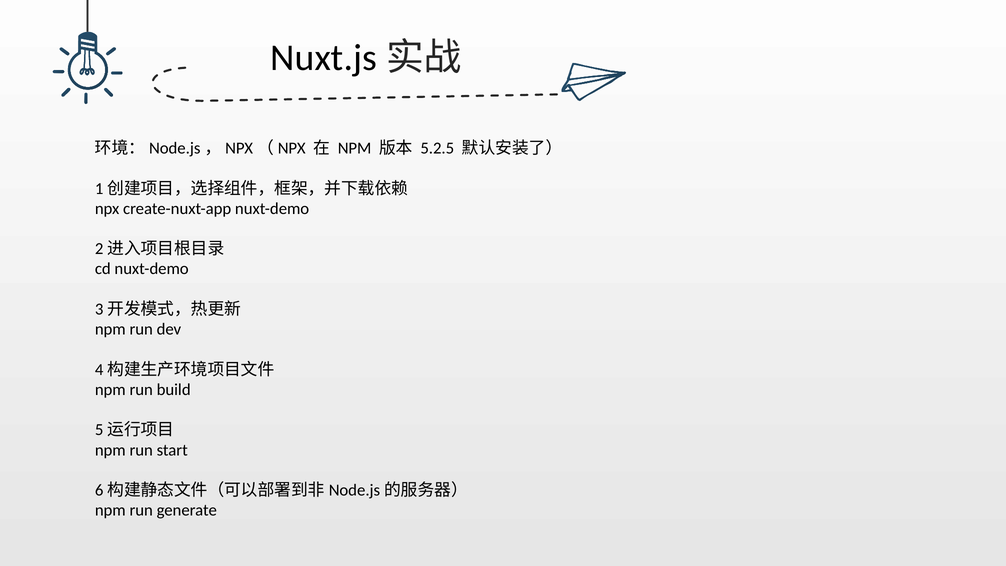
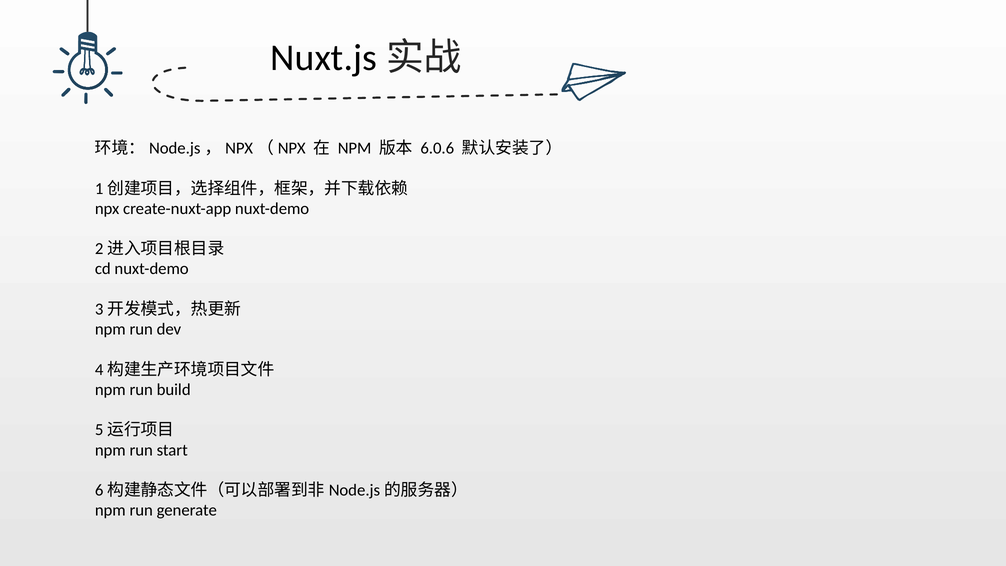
5.2.5: 5.2.5 -> 6.0.6 (437, 148)
